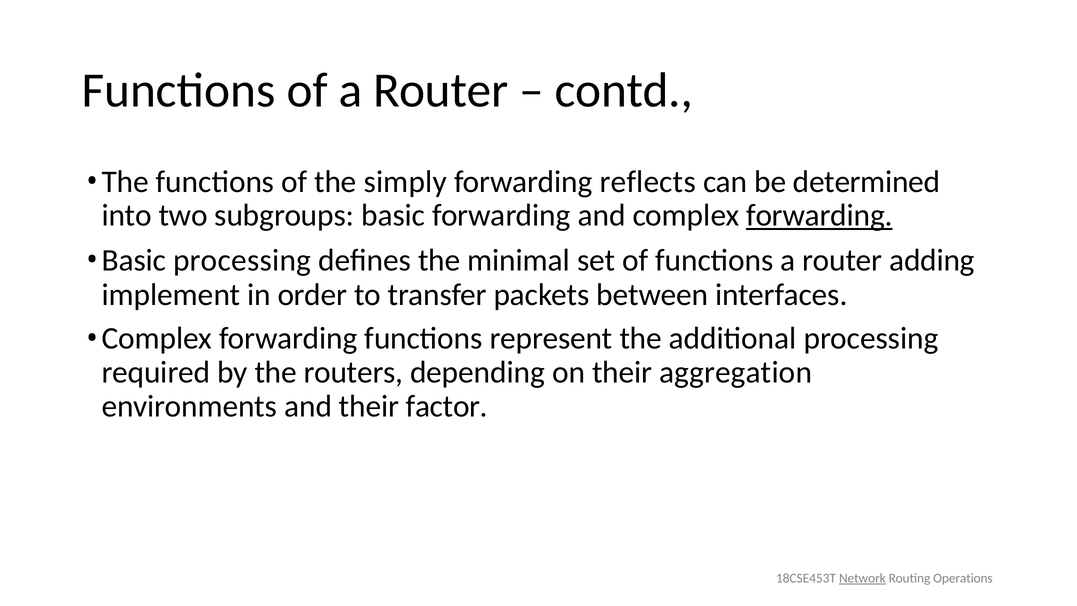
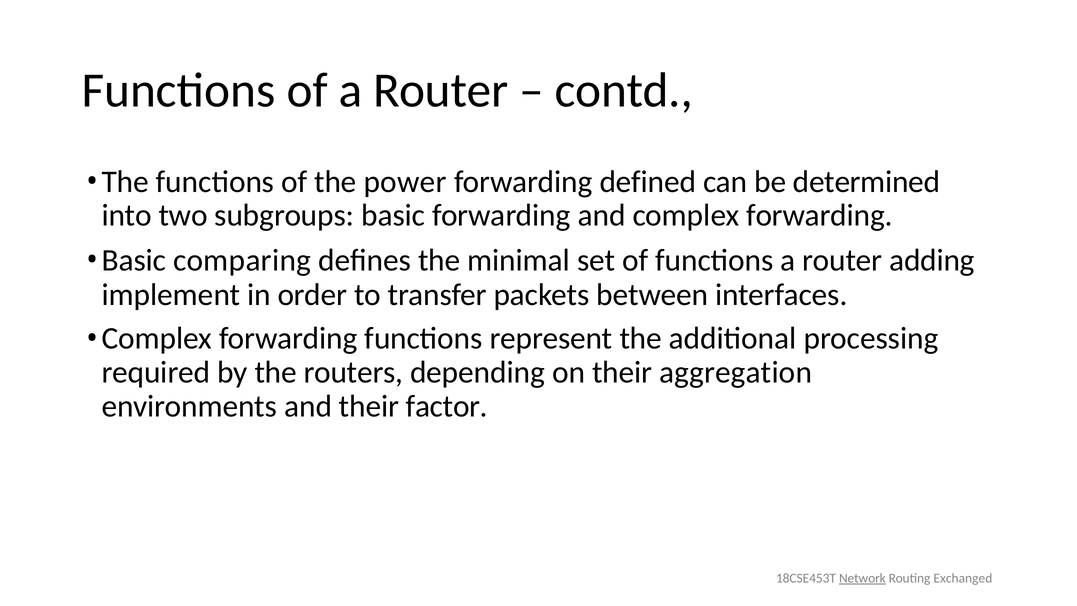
simply: simply -> power (405, 182)
reflects: reflects -> defined (648, 182)
forwarding underline: present -> none (819, 215)
Basic processing: processing -> comparing (242, 260)
Operations: Operations -> Exchanged (963, 578)
